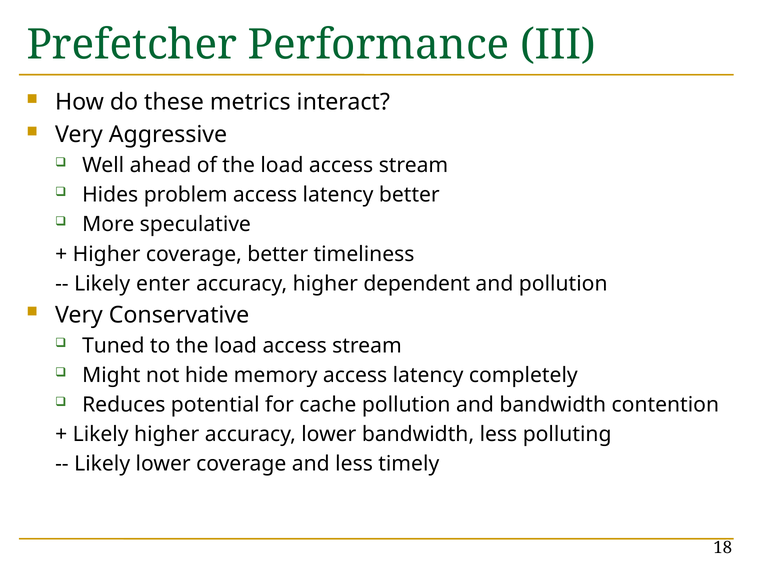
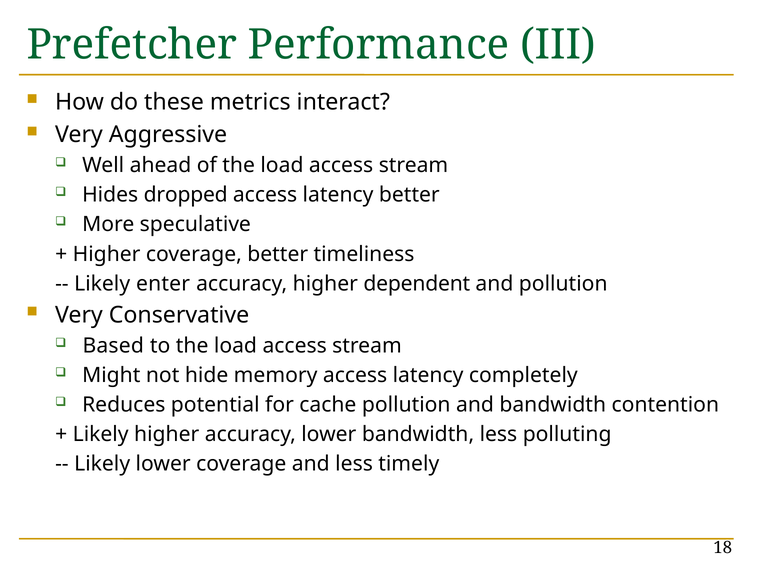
problem: problem -> dropped (186, 195)
Tuned: Tuned -> Based (113, 345)
